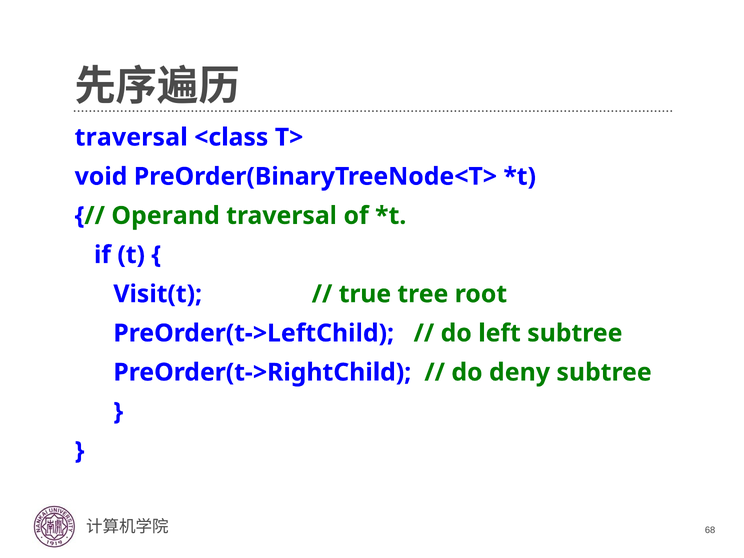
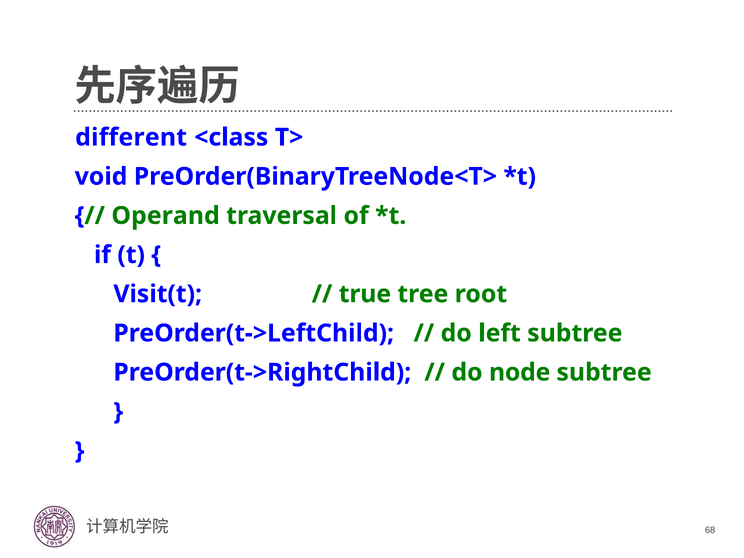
traversal: traversal -> different (131, 137)
deny: deny -> node (520, 372)
